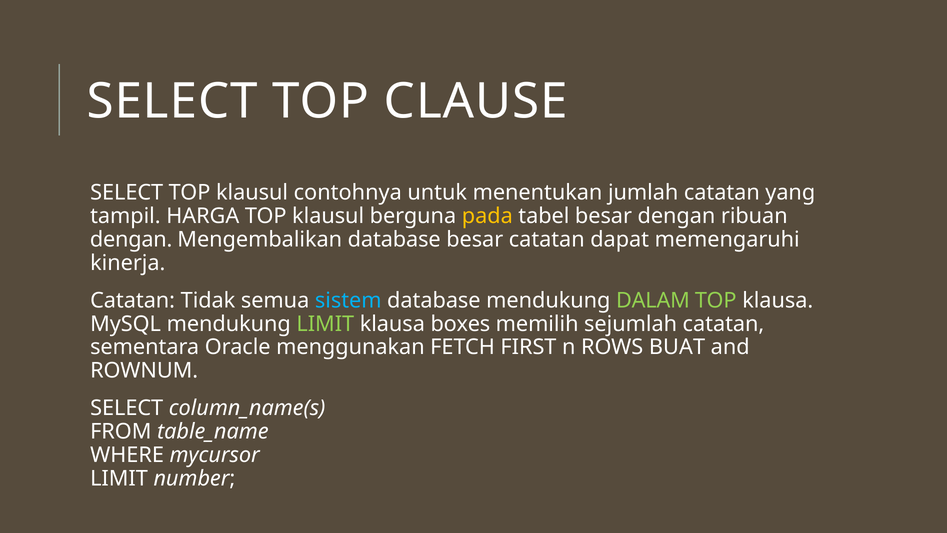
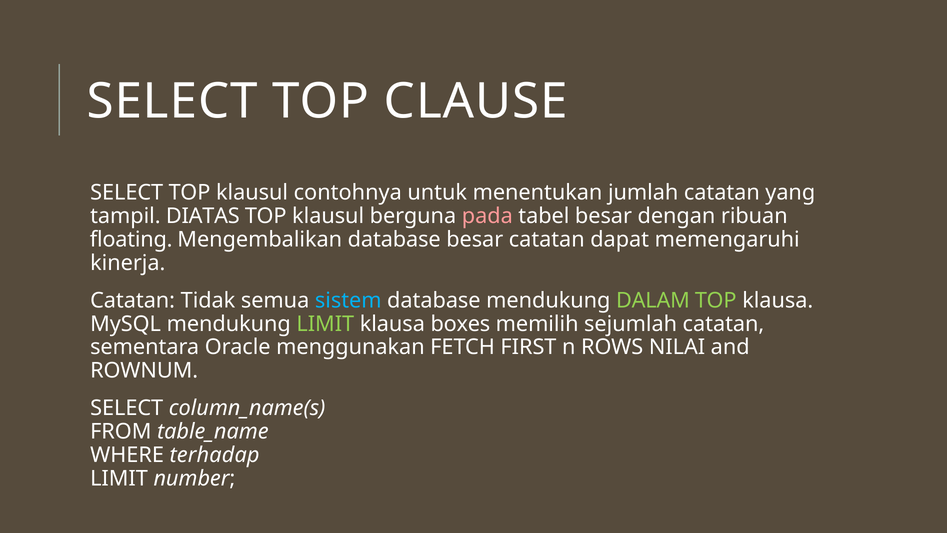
HARGA: HARGA -> DIATAS (203, 216)
pada colour: yellow -> pink (487, 216)
dengan: dengan -> floating (131, 240)
BUAT: BUAT -> NILAI (677, 347)
mycursor: mycursor -> terhadap (215, 455)
